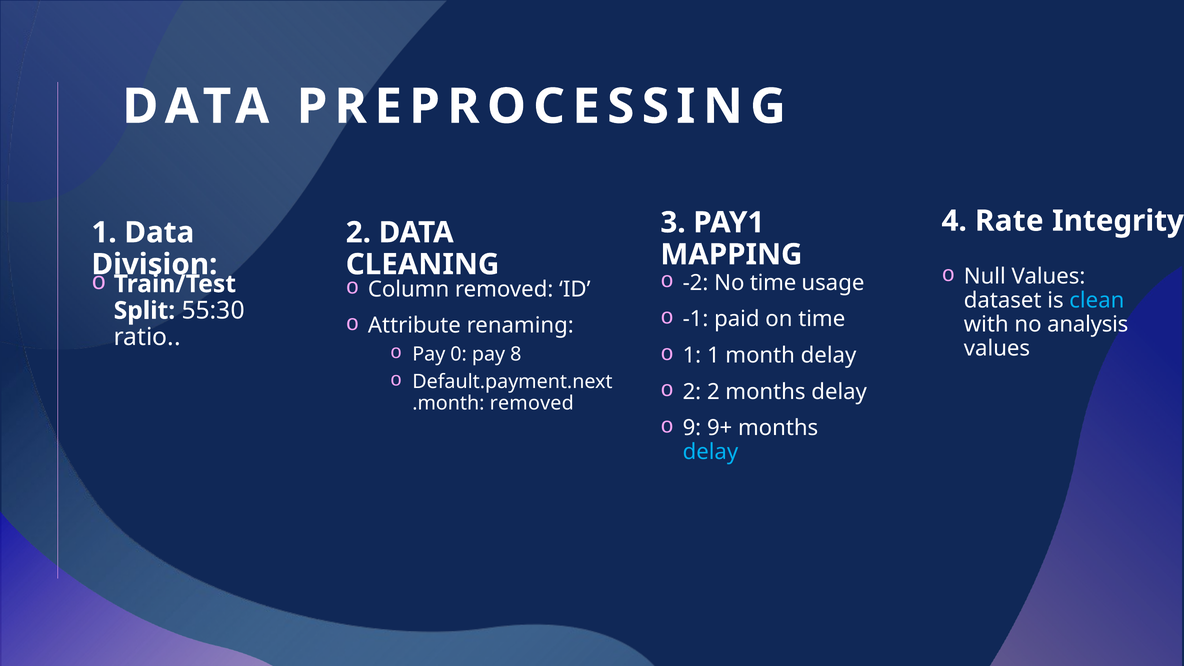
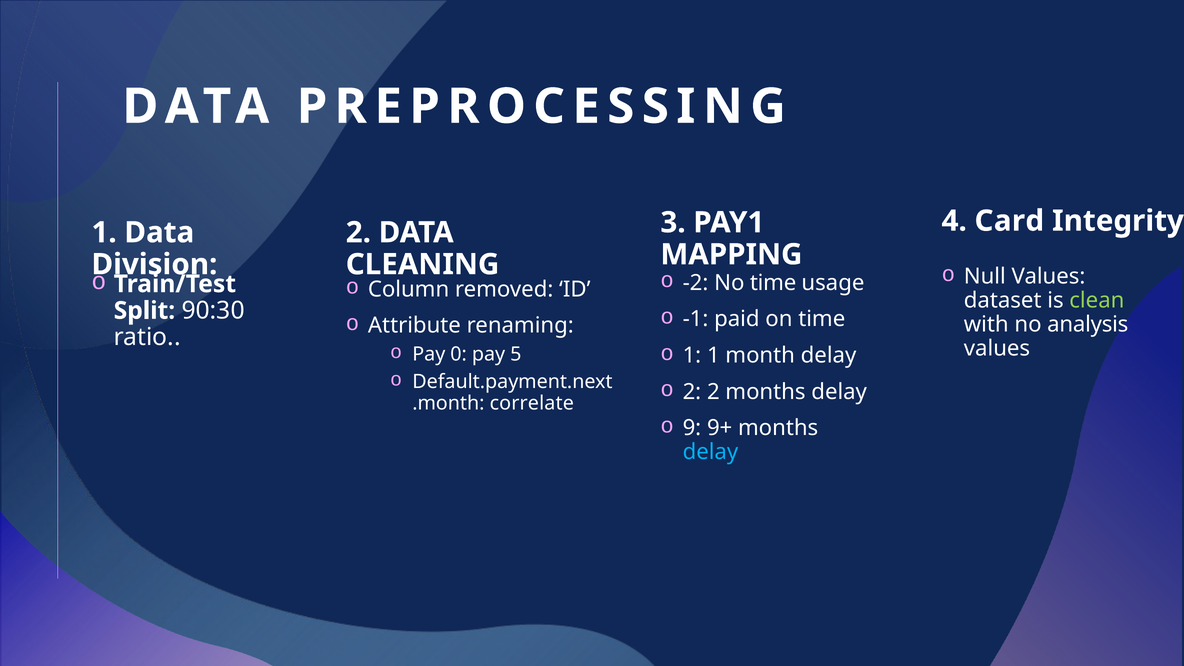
Rate: Rate -> Card (1009, 221)
clean colour: light blue -> light green (1097, 300)
55:30: 55:30 -> 90:30 (213, 311)
8: 8 -> 5 (516, 354)
removed: removed -> correlate (532, 403)
